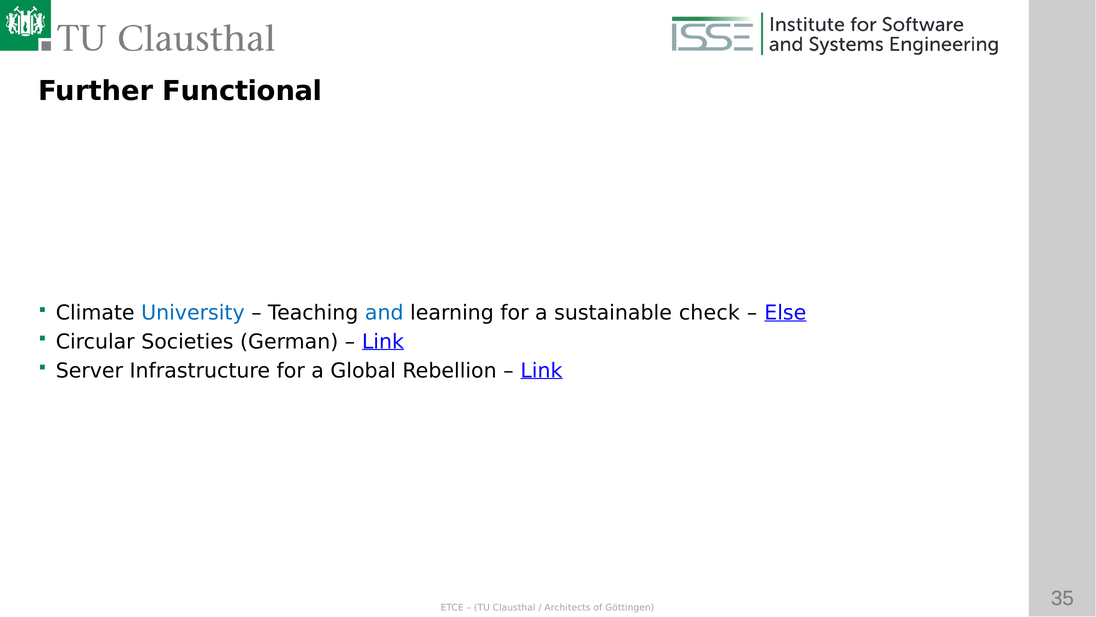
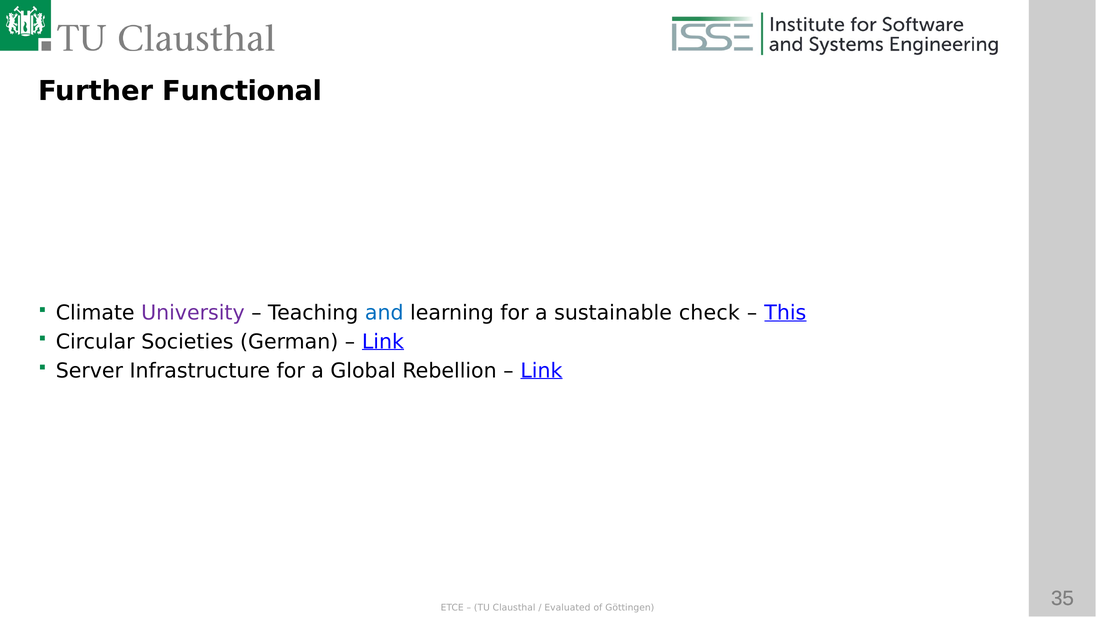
University colour: blue -> purple (193, 313)
Else: Else -> This (785, 313)
Architects: Architects -> Evaluated (567, 607)
